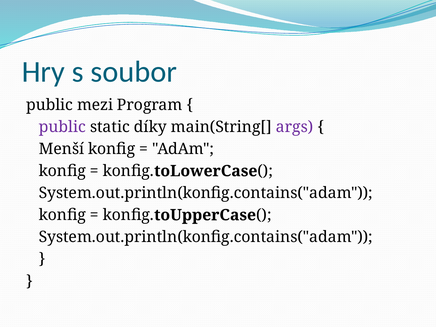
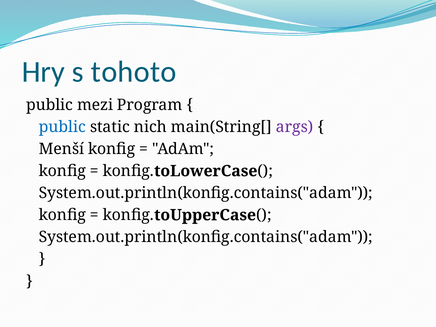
soubor: soubor -> tohoto (134, 72)
public colour: purple -> blue (62, 127)
díky: díky -> nich (150, 127)
